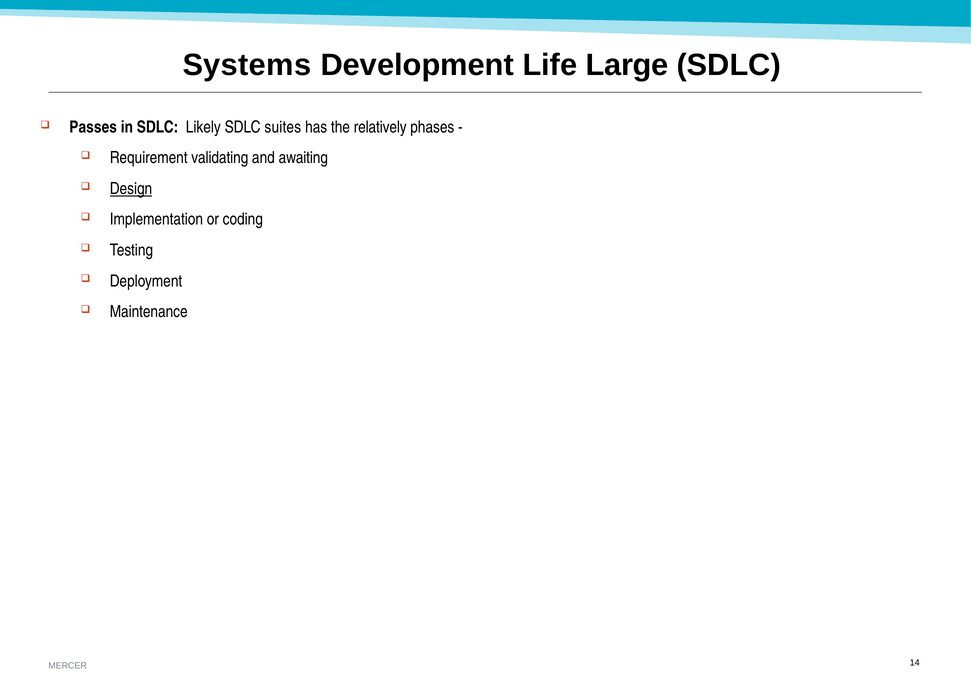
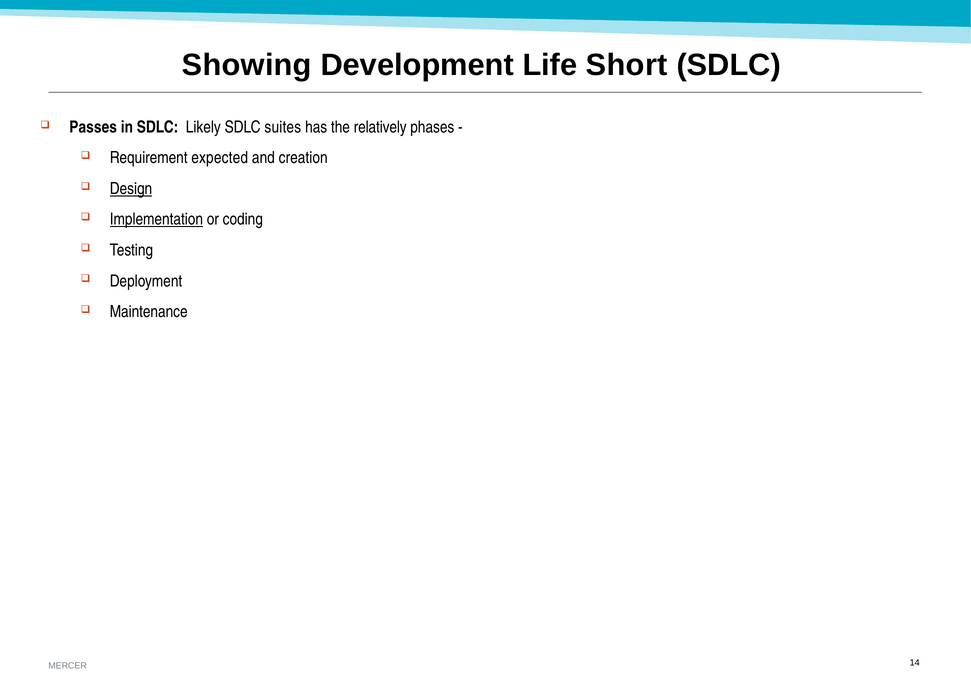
Systems: Systems -> Showing (247, 65)
Large: Large -> Short (627, 65)
validating: validating -> expected (220, 158)
awaiting: awaiting -> creation (303, 158)
Implementation underline: none -> present (156, 220)
